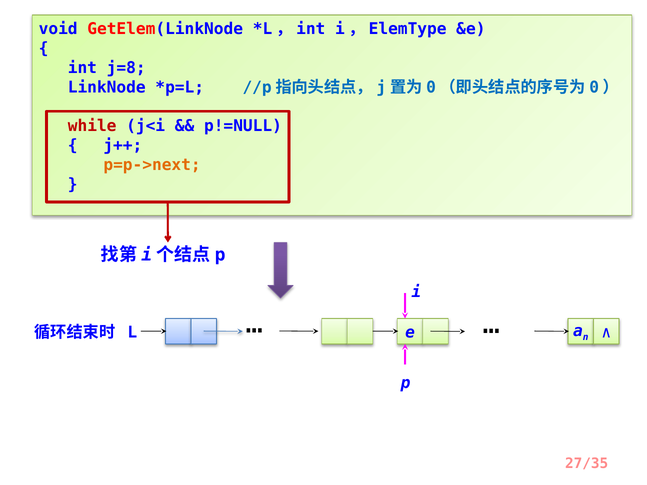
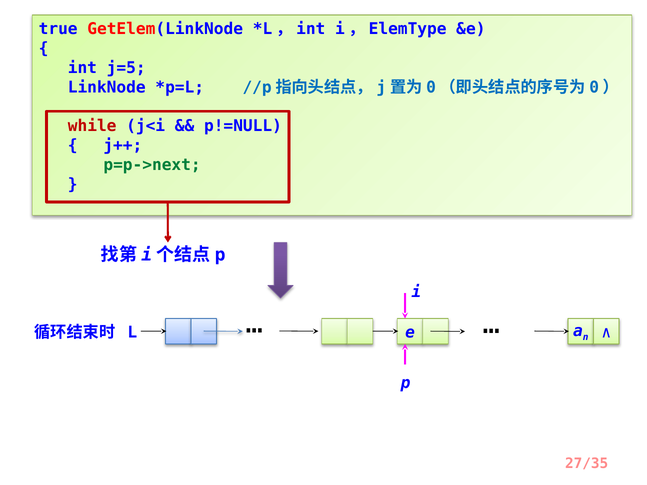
void: void -> true (58, 29)
j=8: j=8 -> j=5 (126, 68)
p=p->next colour: orange -> green (152, 165)
